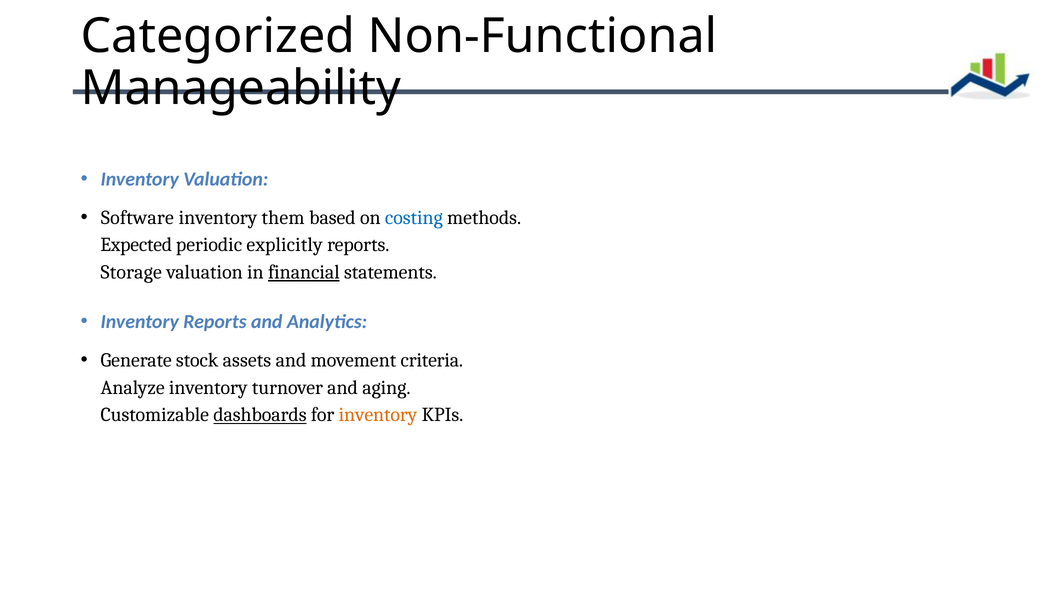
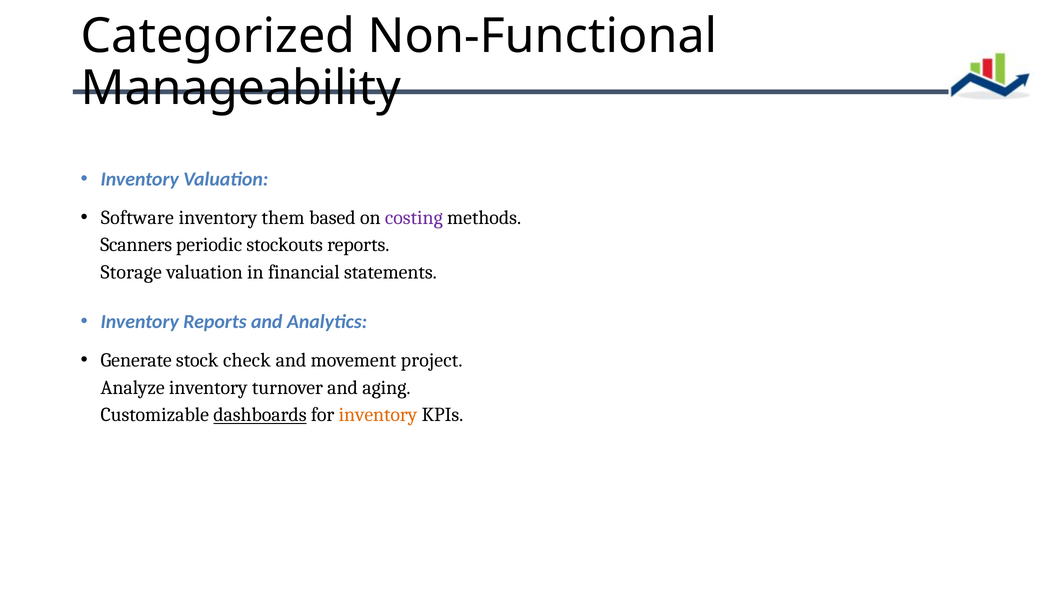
costing colour: blue -> purple (414, 218)
Expected: Expected -> Scanners (136, 245)
explicitly: explicitly -> stockouts (285, 245)
financial underline: present -> none (304, 273)
assets: assets -> check (247, 361)
criteria: criteria -> project (432, 361)
